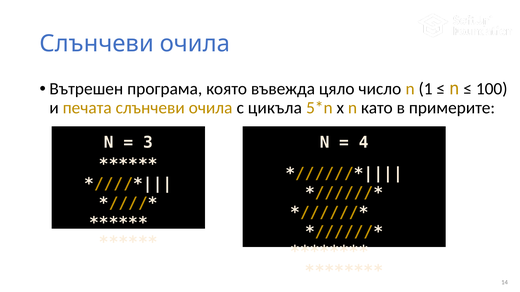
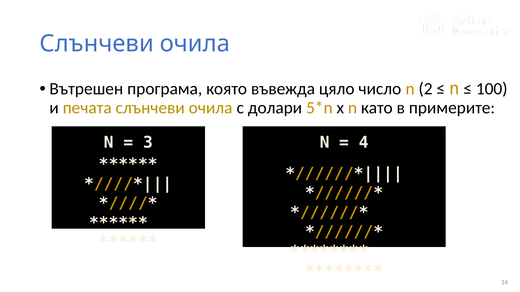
1: 1 -> 2 (426, 89)
цикъла: цикъла -> долари (275, 108)
